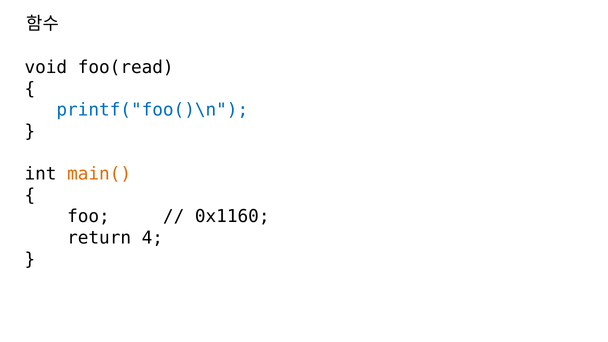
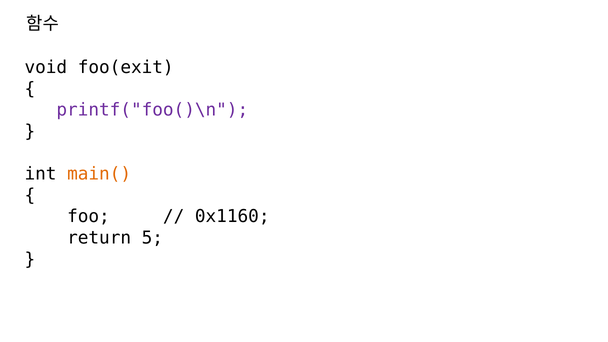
foo(read: foo(read -> foo(exit (126, 68)
printf("foo()\n colour: blue -> purple (152, 110)
4: 4 -> 5 (152, 238)
